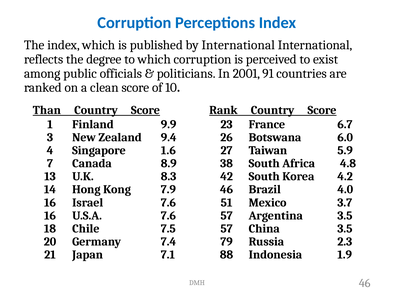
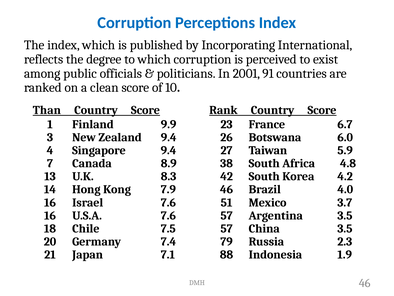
by International: International -> Incorporating (238, 45)
Singapore 1.6: 1.6 -> 9.4 (168, 150)
